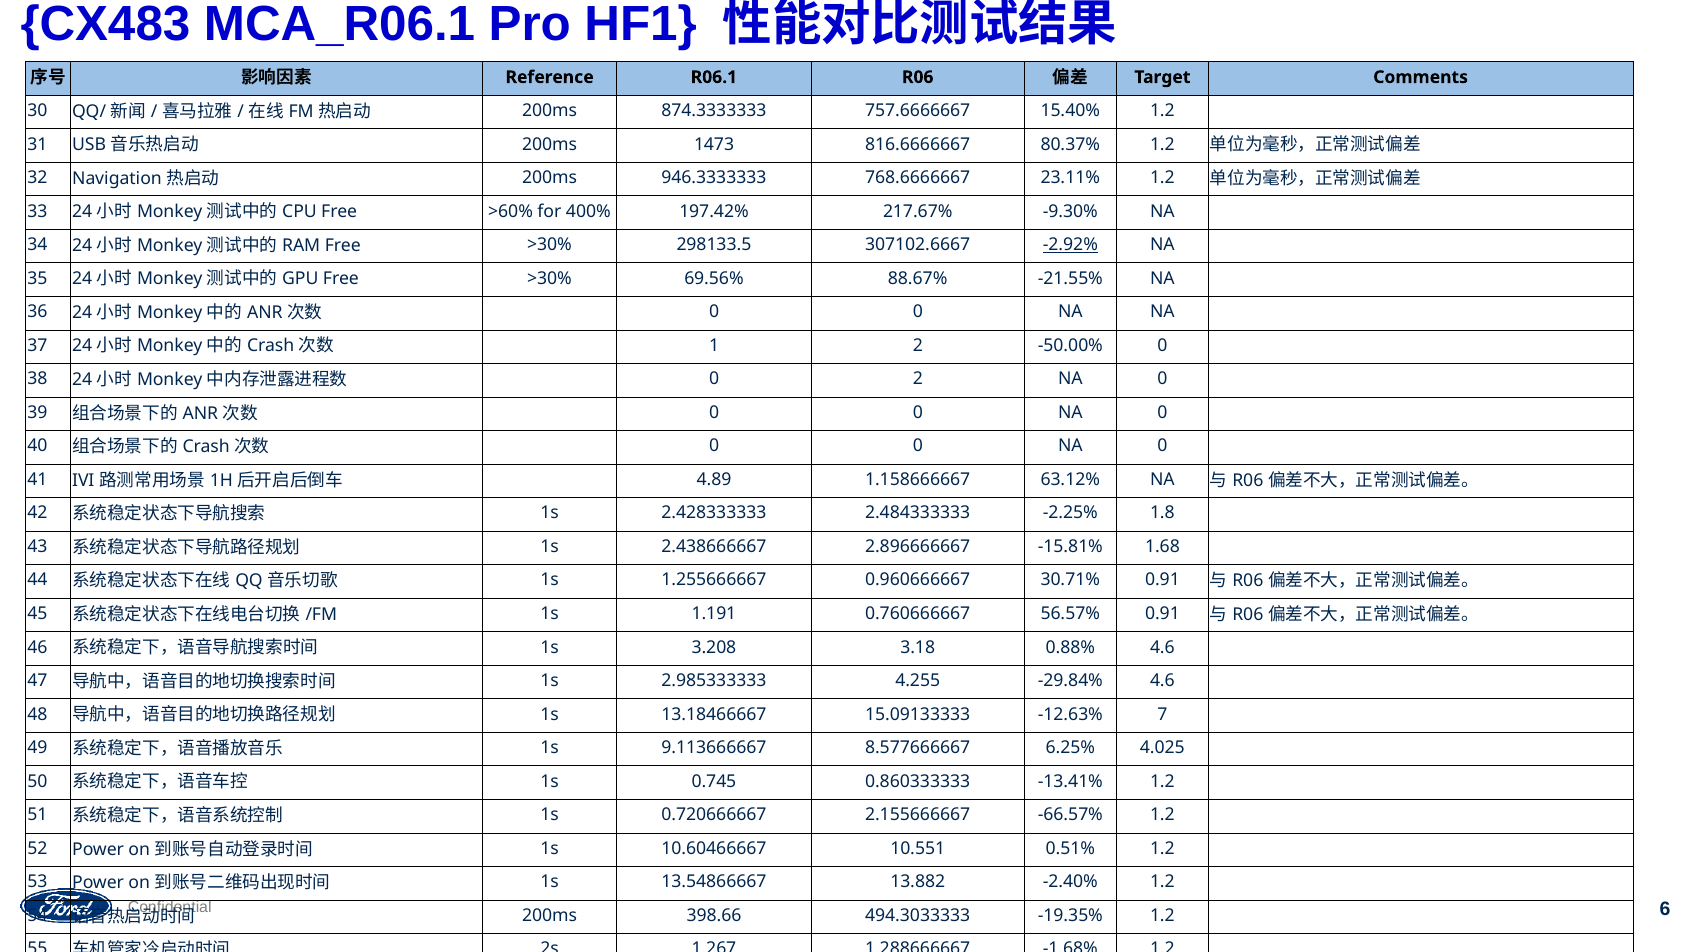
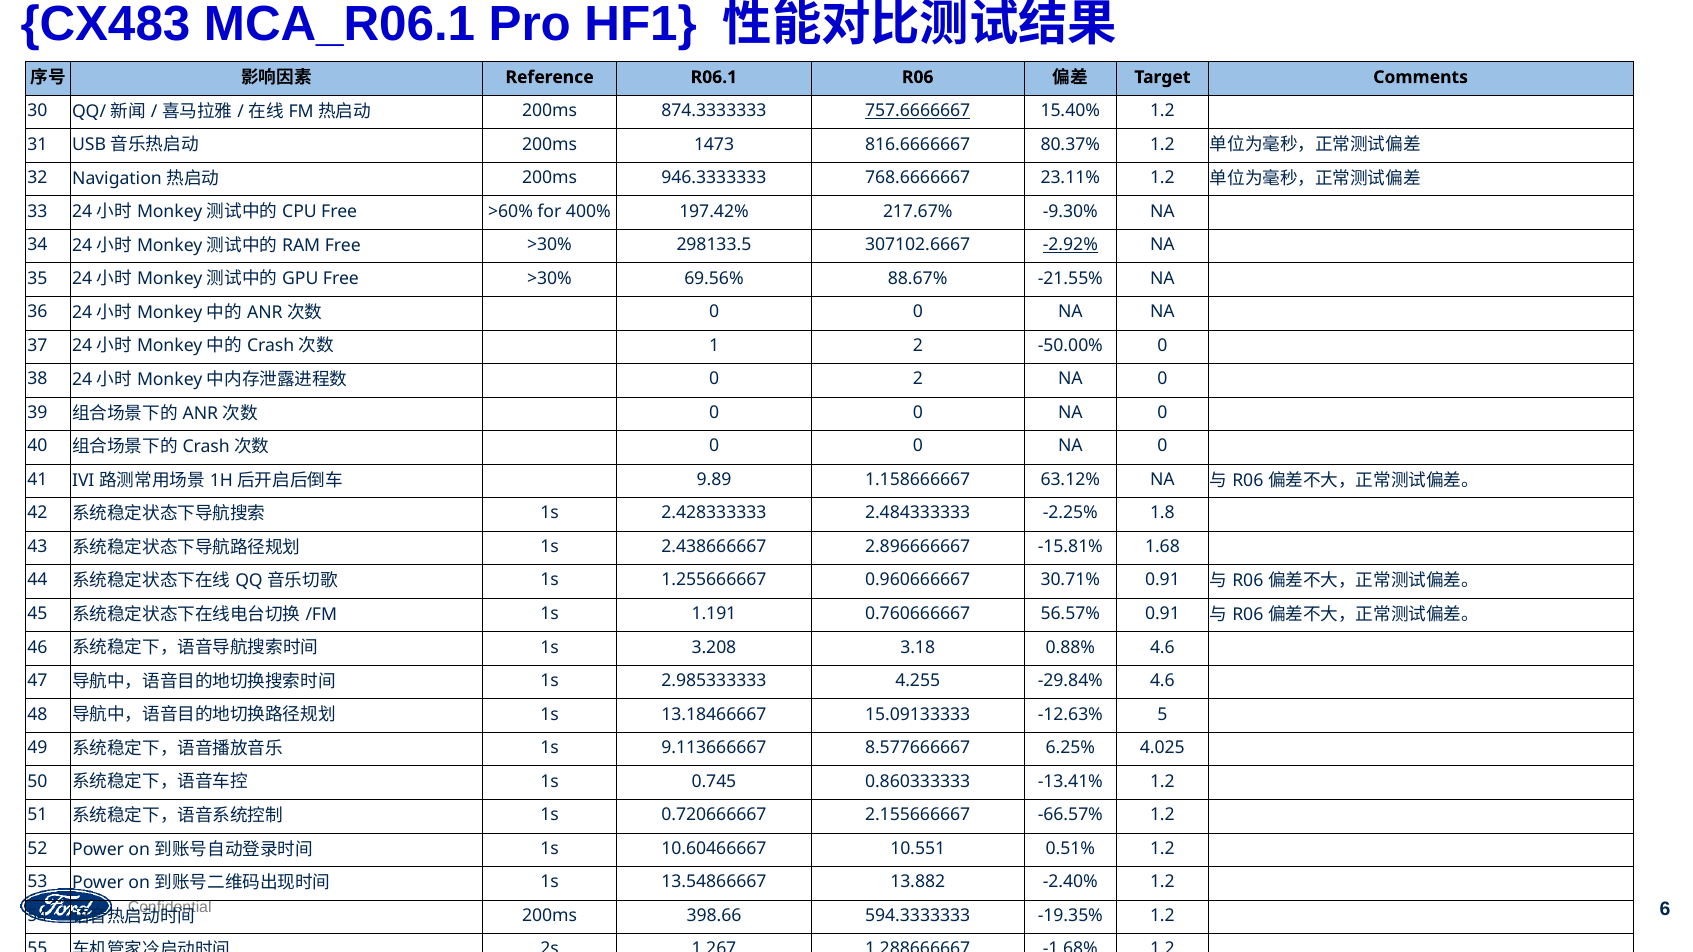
757.6666667 underline: none -> present (918, 111)
4.89: 4.89 -> 9.89 (714, 480)
7: 7 -> 5 (1162, 715)
494.3033333: 494.3033333 -> 594.3333333 (918, 916)
